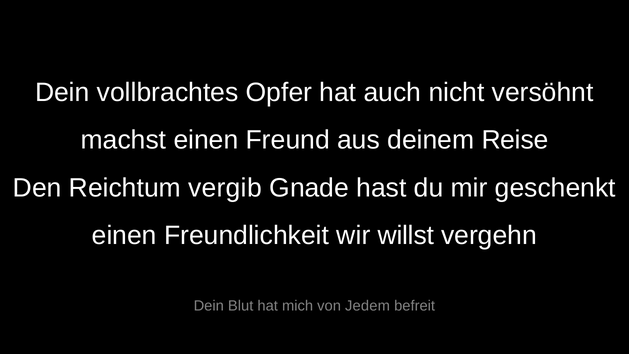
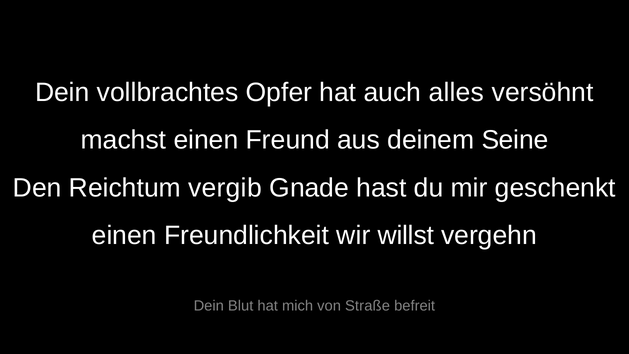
nicht: nicht -> alles (456, 92)
Reise: Reise -> Seine (515, 140)
Jedem: Jedem -> Straße (367, 306)
